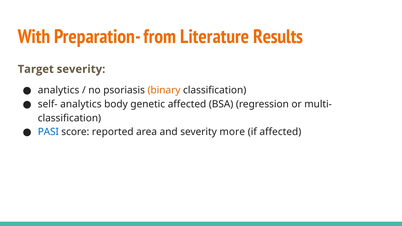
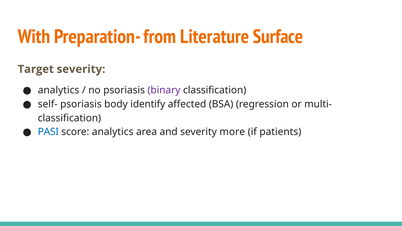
Results: Results -> Surface (278, 37)
binary colour: orange -> purple (164, 90)
self- analytics: analytics -> psoriasis (81, 104)
genetic: genetic -> identify (148, 104)
score reported: reported -> analytics (113, 132)
if affected: affected -> patients (280, 132)
